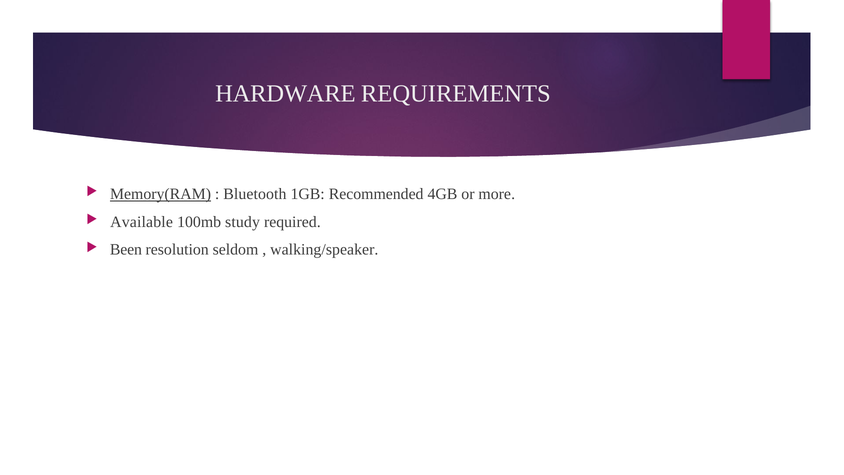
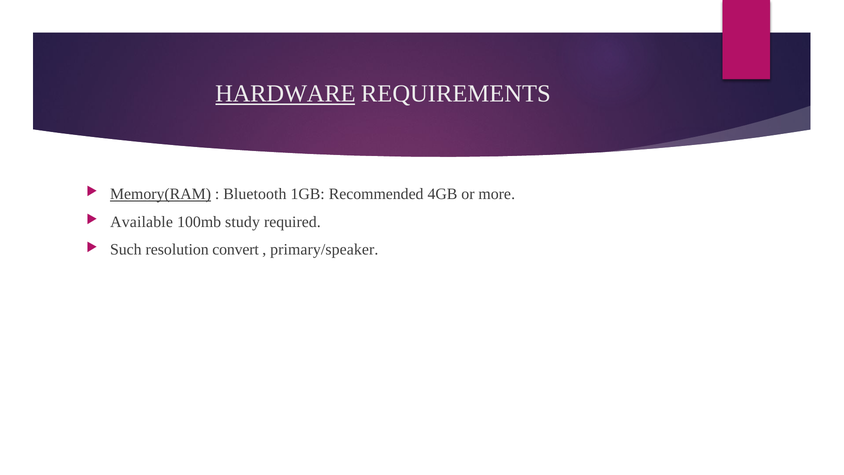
HARDWARE underline: none -> present (285, 94)
Been: Been -> Such (126, 250)
seldom: seldom -> convert (236, 250)
walking/speaker: walking/speaker -> primary/speaker (324, 250)
